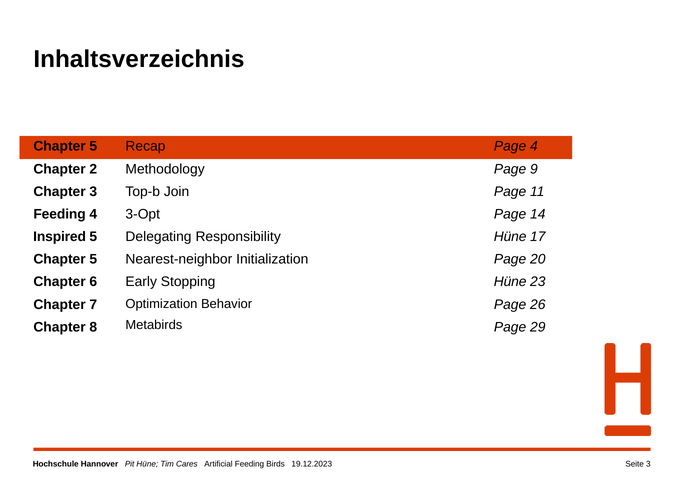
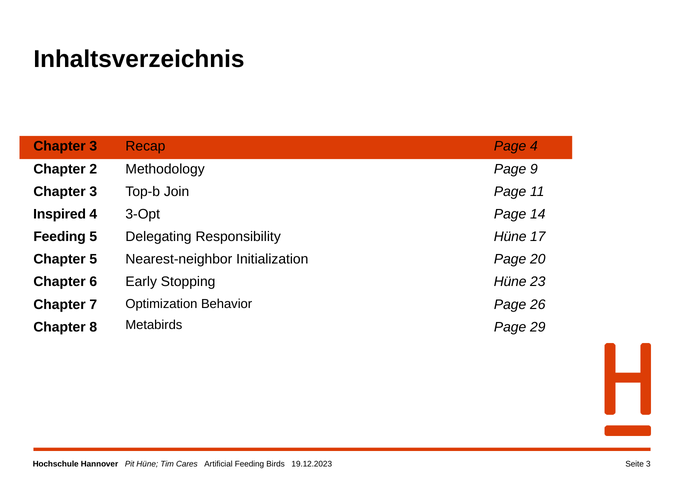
5: 5 -> 3 (93, 146)
Feeding: Feeding -> Inspired (60, 214)
Inspired: Inspired -> Feeding (60, 237)
